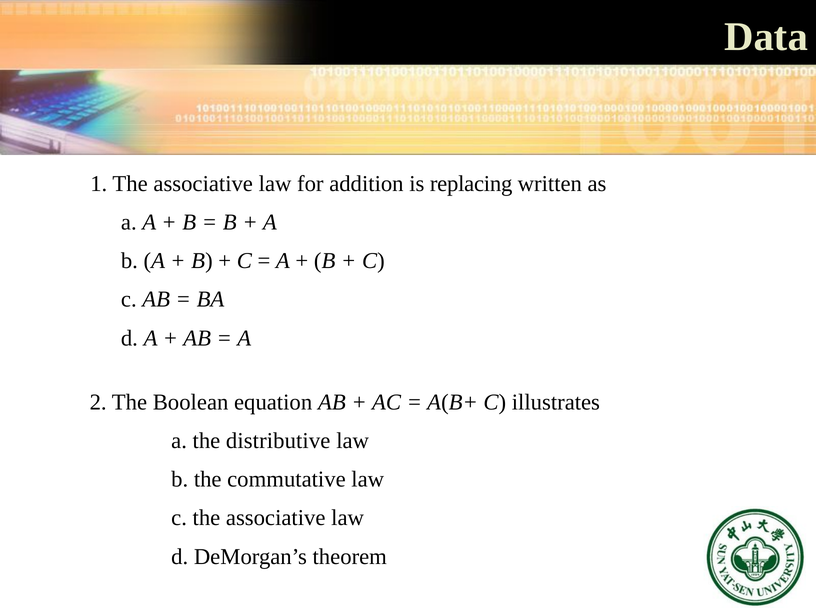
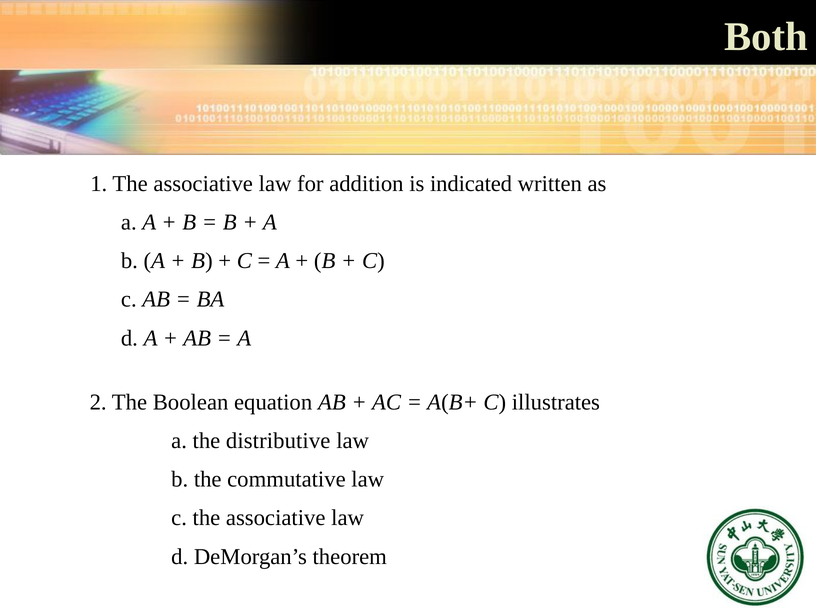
Data: Data -> Both (766, 37)
replacing: replacing -> indicated (471, 184)
